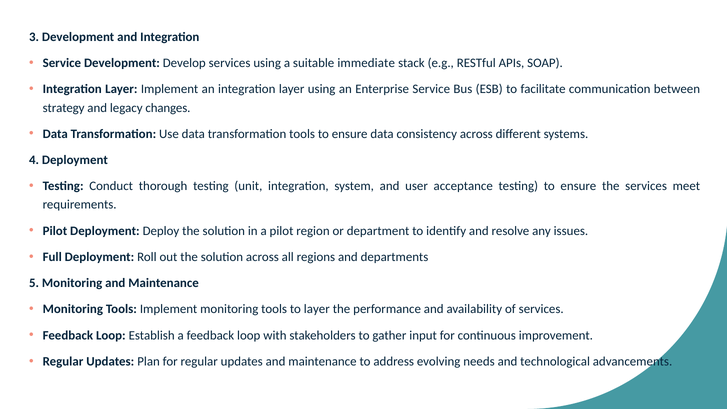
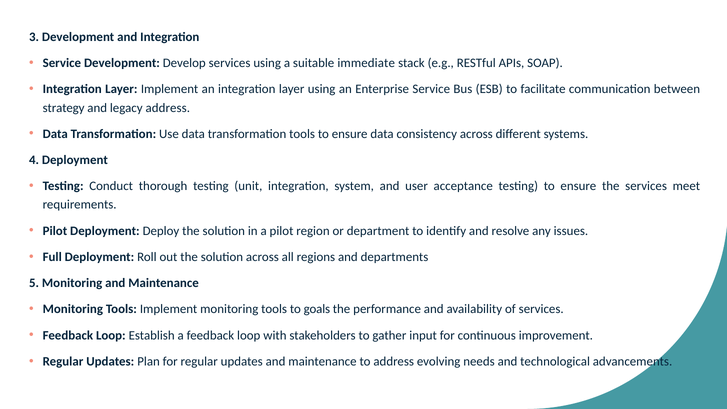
legacy changes: changes -> address (168, 108)
to layer: layer -> goals (317, 309)
